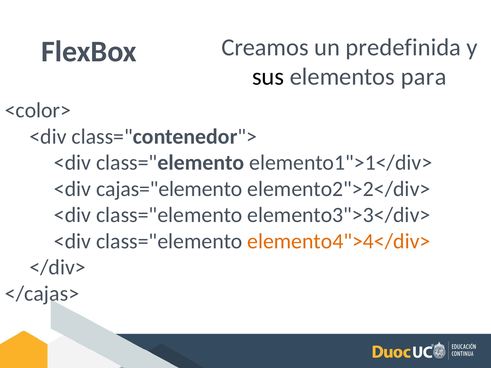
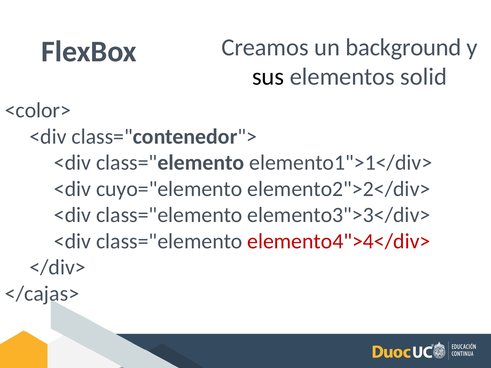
predefinida: predefinida -> background (403, 47)
para: para -> solid (424, 77)
cajas="elemento: cajas="elemento -> cuyo="elemento (169, 189)
elemento4">4</div> colour: orange -> red (339, 241)
